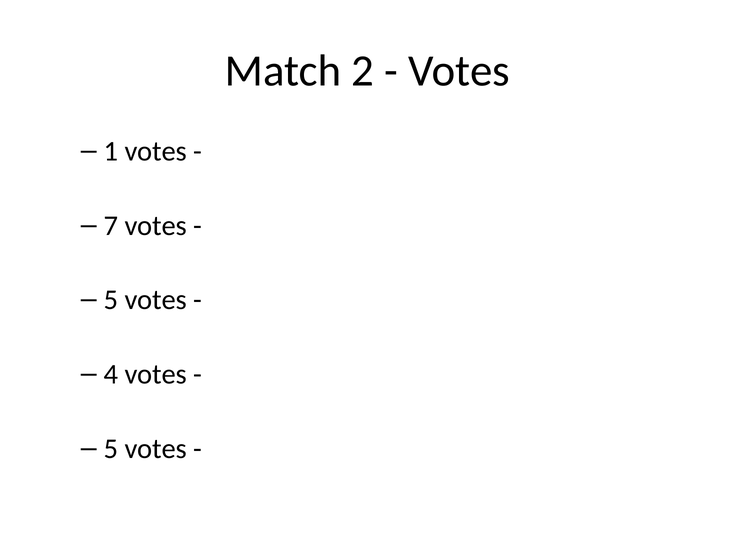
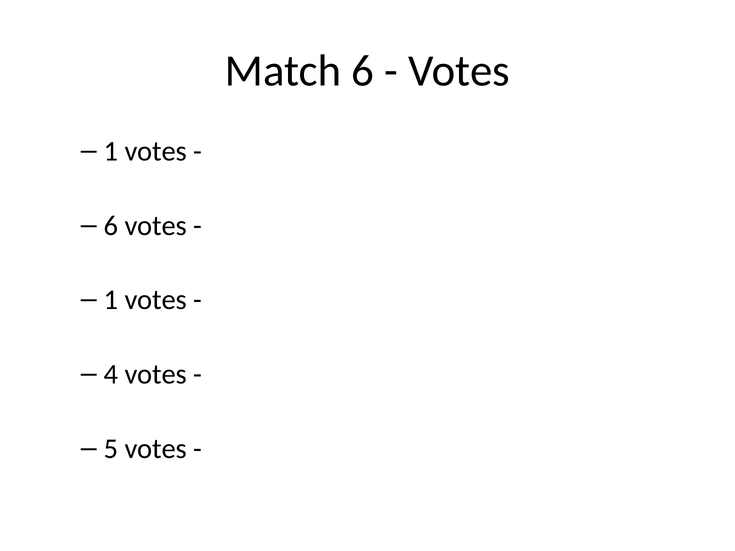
Match 2: 2 -> 6 (363, 71)
7: 7 -> 6 (111, 226)
5: 5 -> 1 (111, 300)
